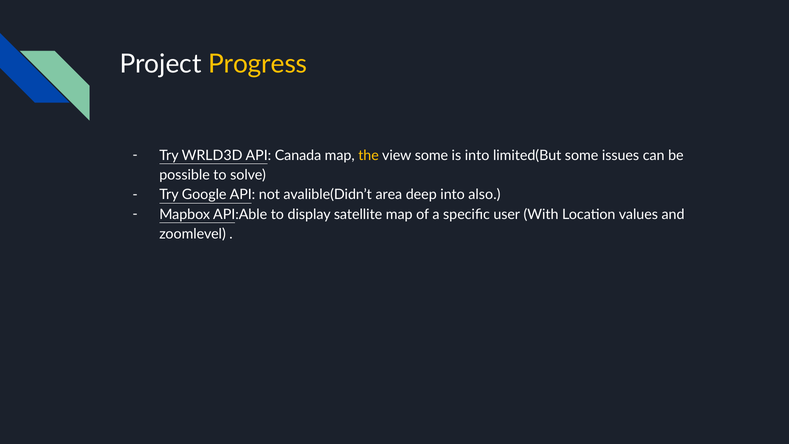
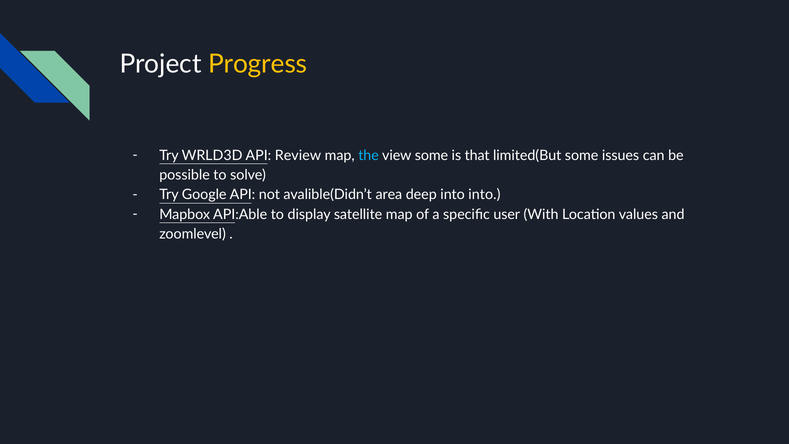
Canada: Canada -> Review (298, 155)
the colour: yellow -> light blue (369, 155)
is into: into -> that (477, 155)
into also: also -> into (484, 195)
